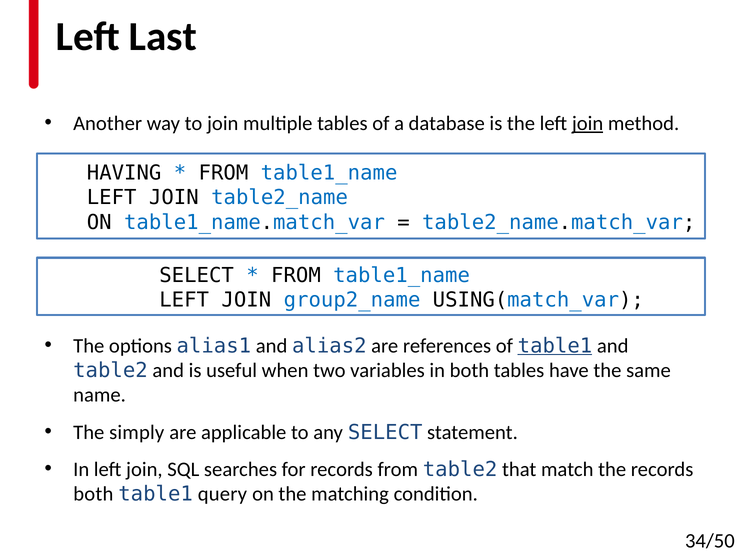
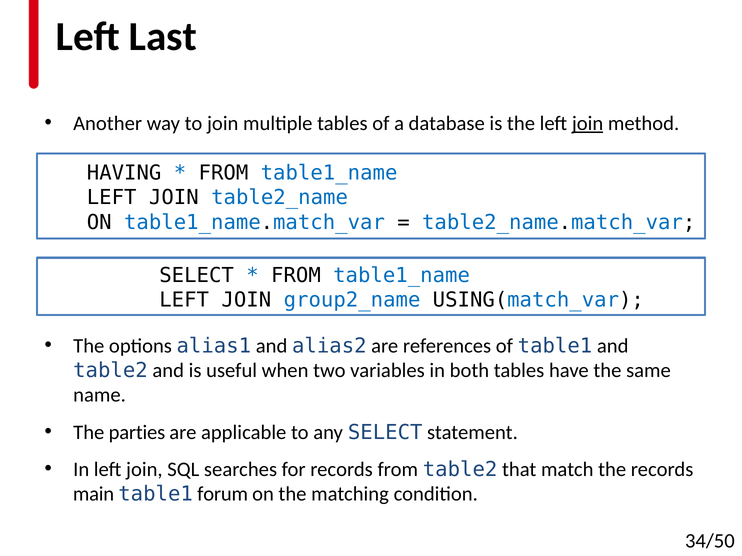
table1 underline: present -> none (555, 346)
simply: simply -> parties (137, 433)
both: both -> main (94, 494)
query: query -> forum (223, 494)
